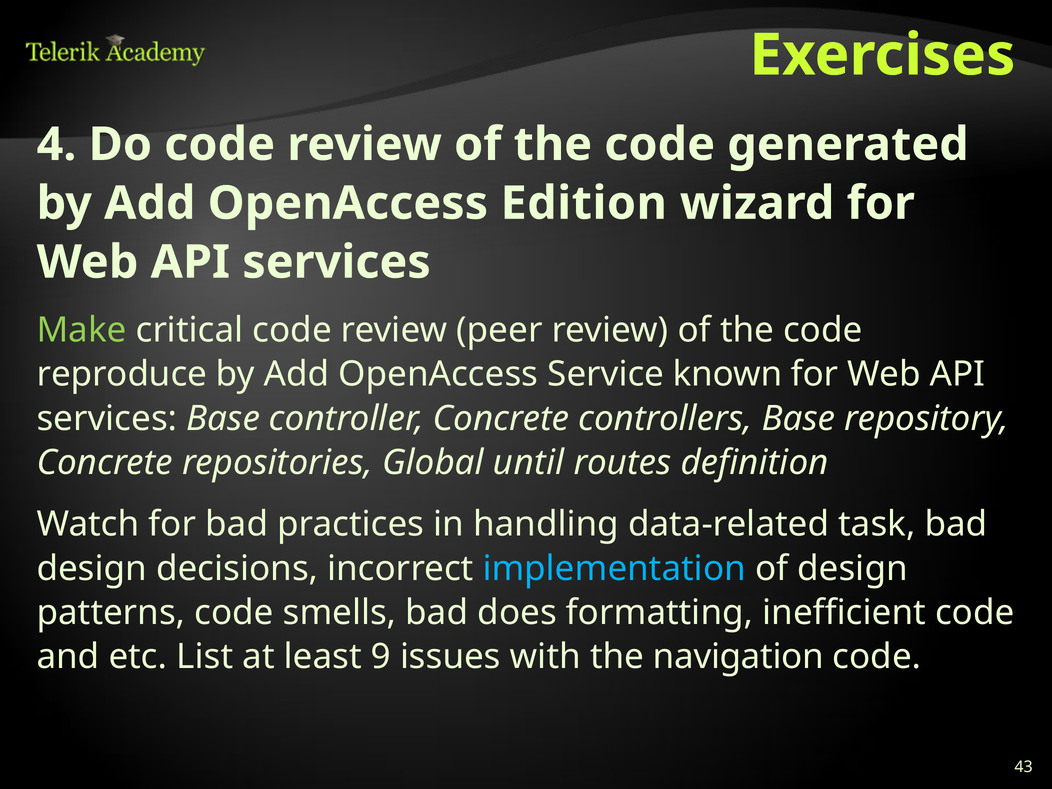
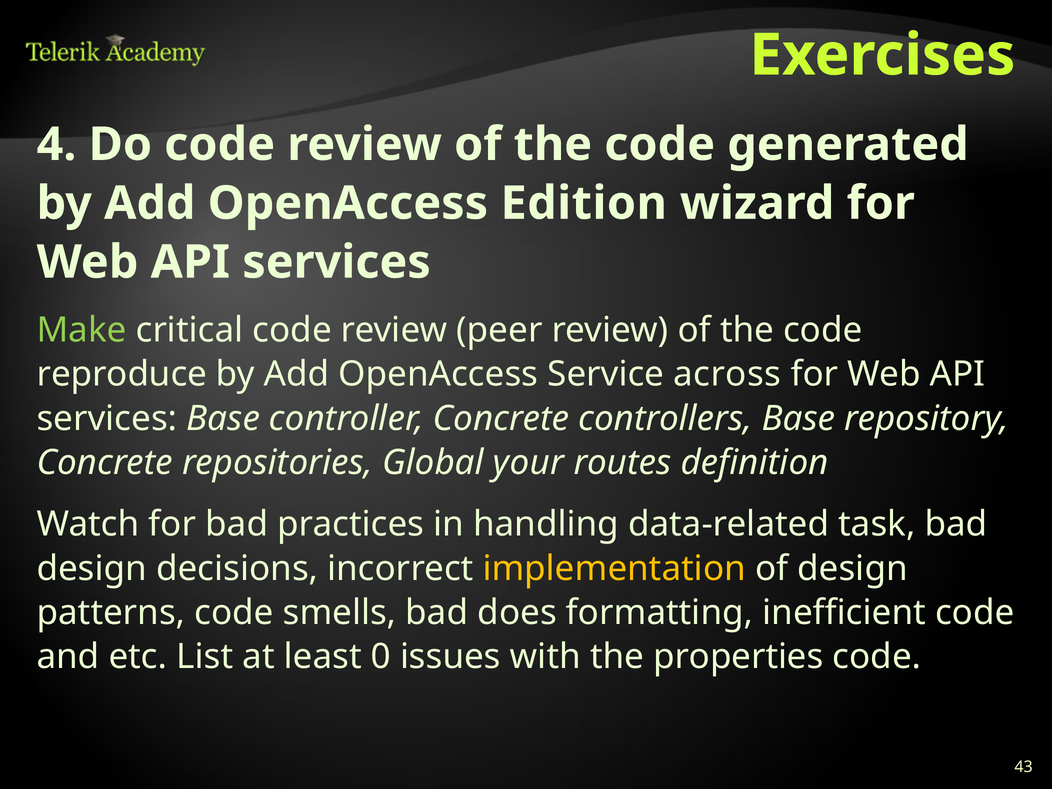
known: known -> across (727, 374)
until: until -> your (529, 463)
implementation colour: light blue -> yellow (614, 569)
9: 9 -> 0 (381, 657)
navigation: navigation -> properties (738, 657)
